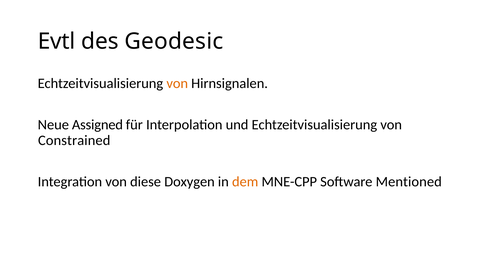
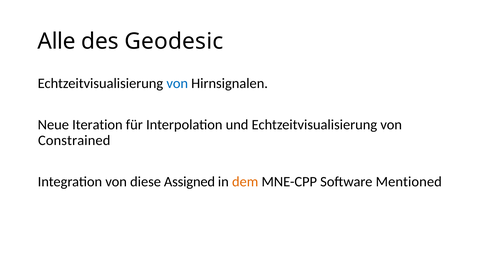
Evtl: Evtl -> Alle (57, 42)
von colour: orange -> blue (177, 84)
Assigned: Assigned -> Iteration (97, 125)
Doxygen: Doxygen -> Assigned (190, 182)
